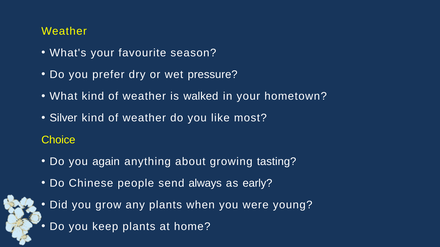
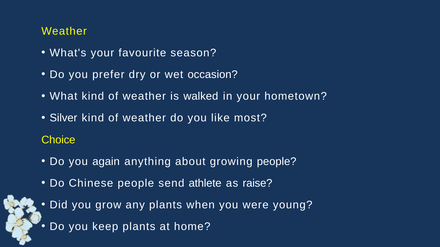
pressure: pressure -> occasion (213, 75)
growing tasting: tasting -> people (277, 162)
always: always -> athlete (205, 183)
early: early -> raise (258, 183)
